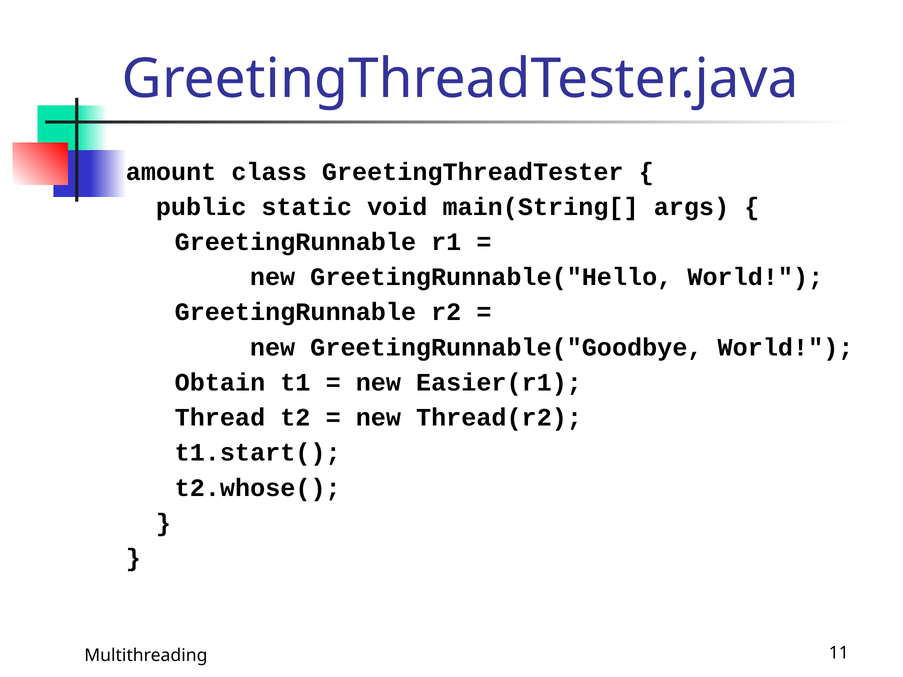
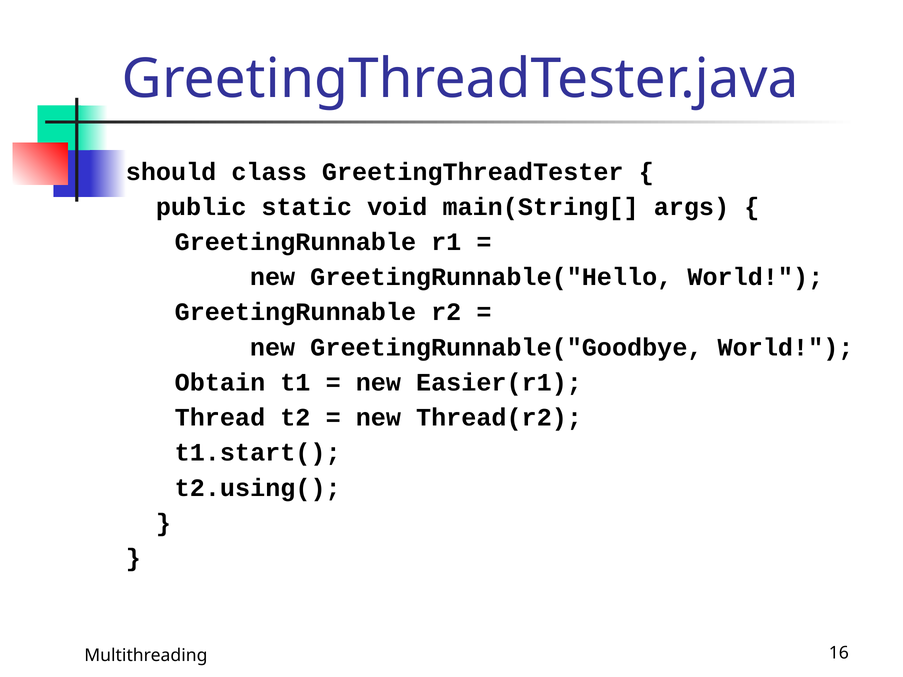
amount: amount -> should (171, 172)
t2.whose(: t2.whose( -> t2.using( (258, 488)
11: 11 -> 16 (839, 653)
